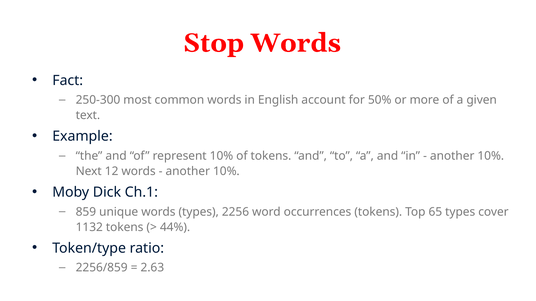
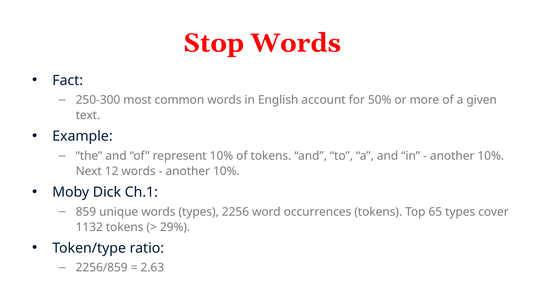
44%: 44% -> 29% (175, 228)
